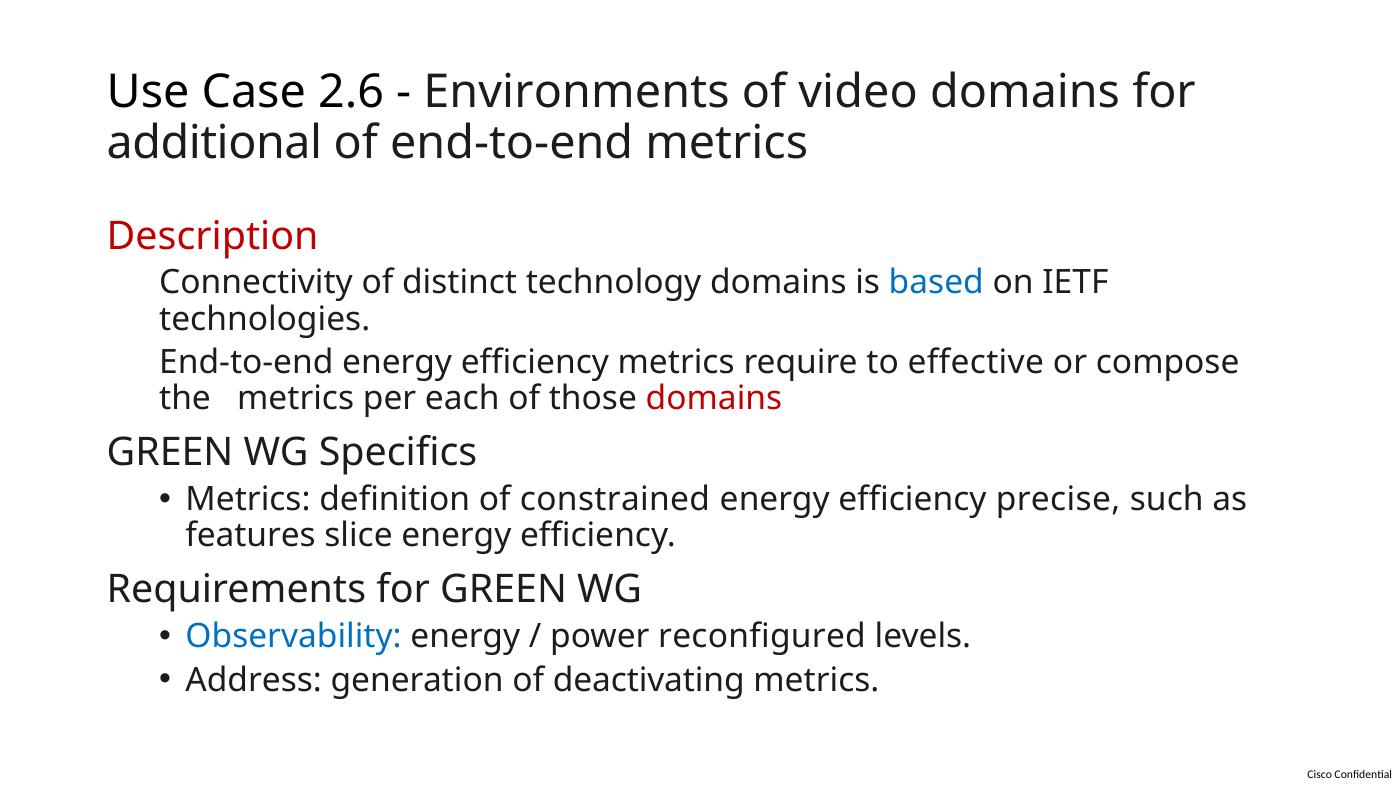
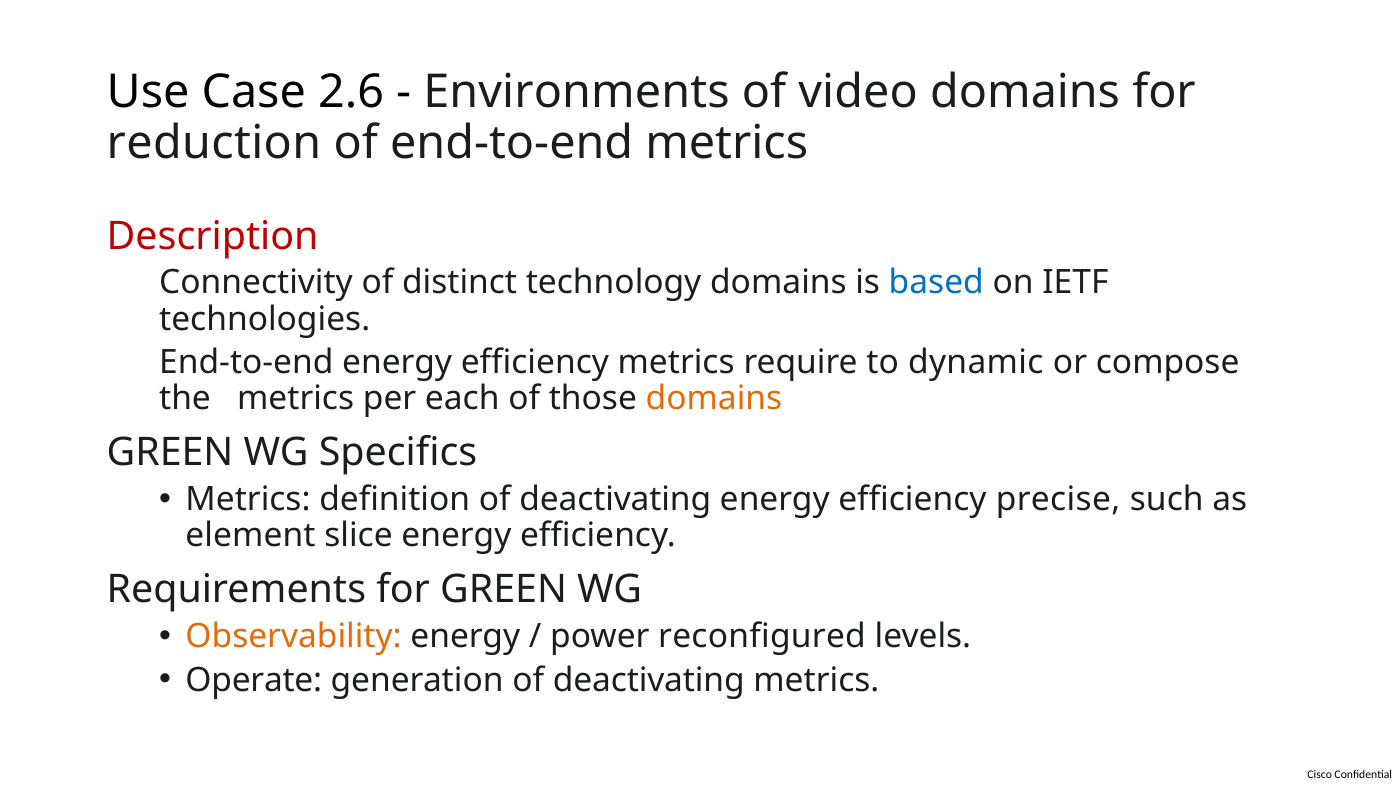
additional: additional -> reduction (214, 143)
effective: effective -> dynamic (976, 362)
domains colour: red -> orange (714, 399)
definition of constrained: constrained -> deactivating (615, 499)
features: features -> element (251, 535)
Observability colour: blue -> orange (294, 636)
Address: Address -> Operate (254, 680)
